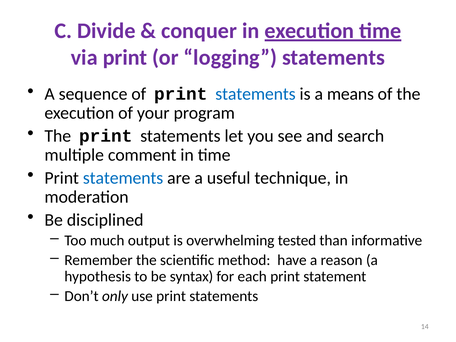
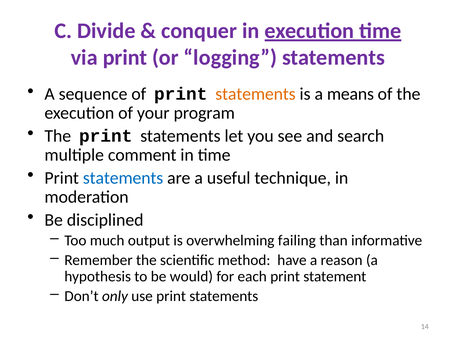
statements colour: blue -> orange (255, 94)
tested: tested -> failing (297, 240)
syntax: syntax -> would (191, 276)
